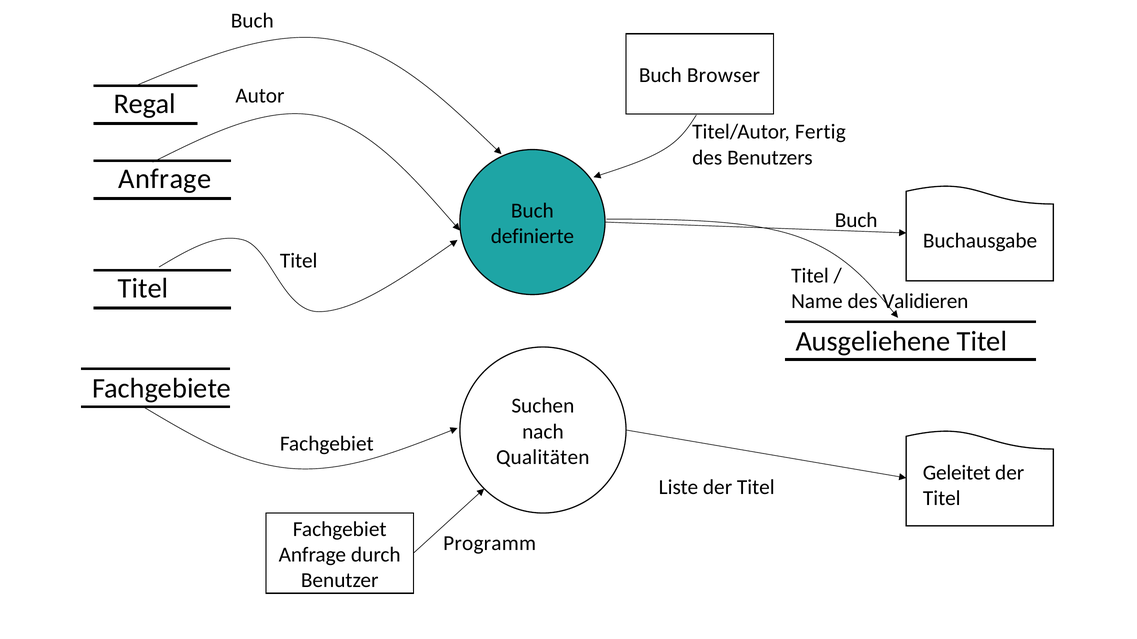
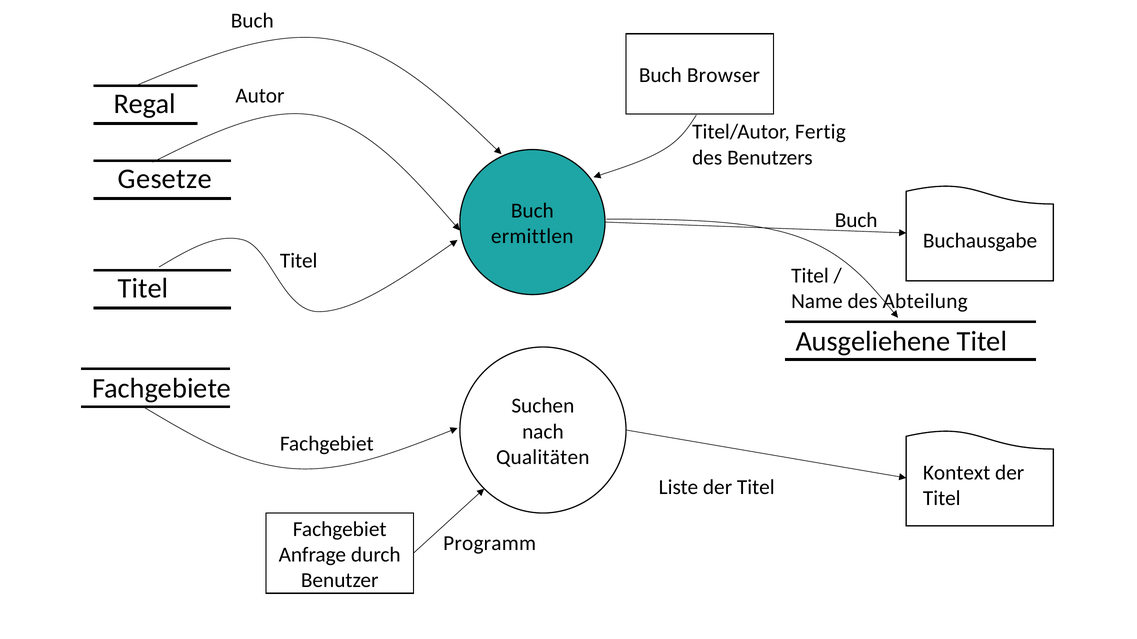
Anfrage: Anfrage -> Gesetze (165, 179)
definierte: definierte -> ermittlen (532, 236)
Validieren: Validieren -> Abteilung (925, 301)
Geleitet: Geleitet -> Kontext (957, 473)
